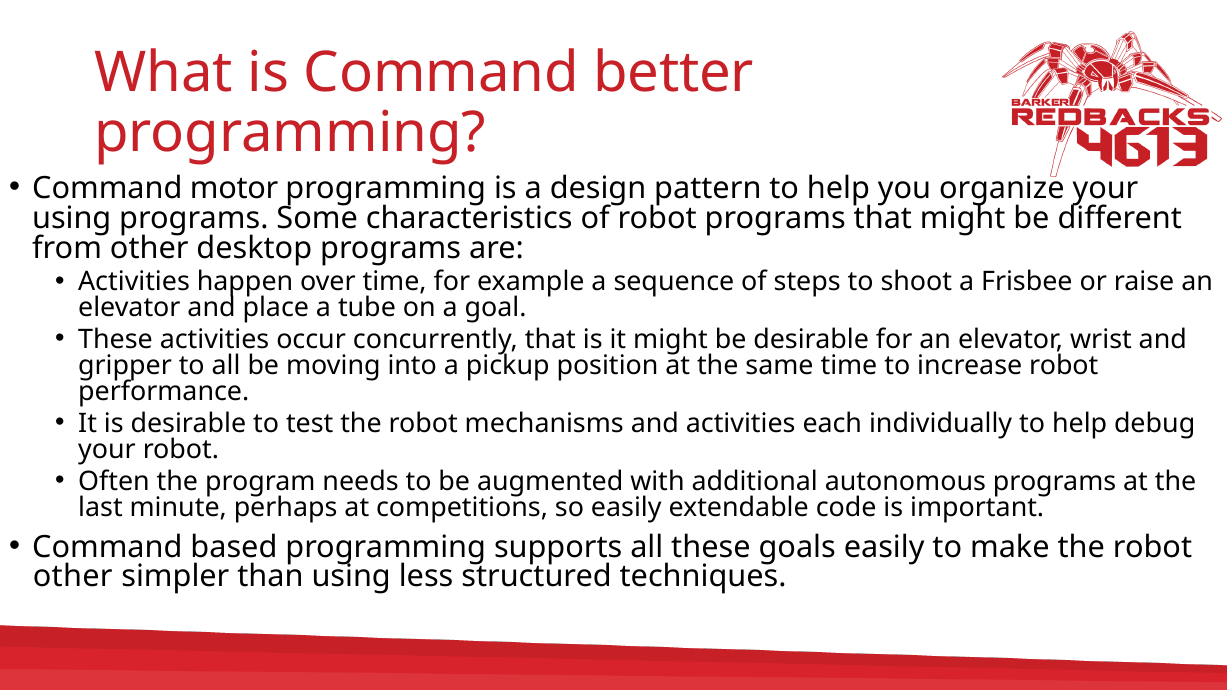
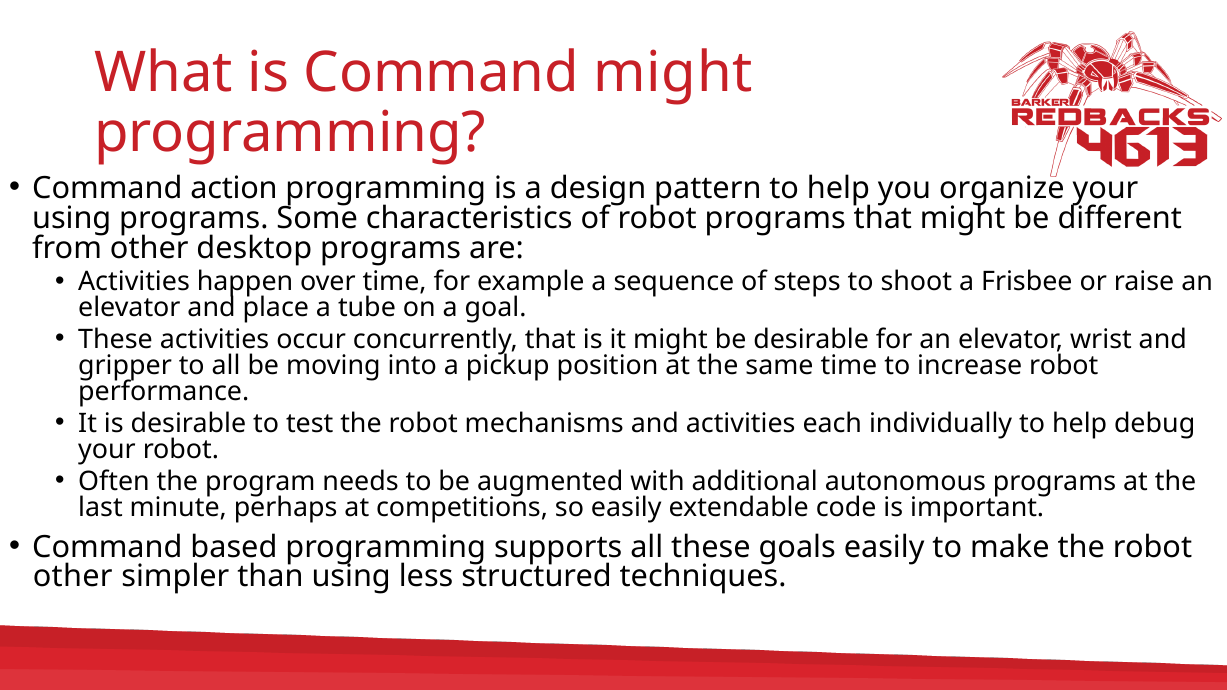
Command better: better -> might (673, 73)
motor: motor -> action (234, 188)
